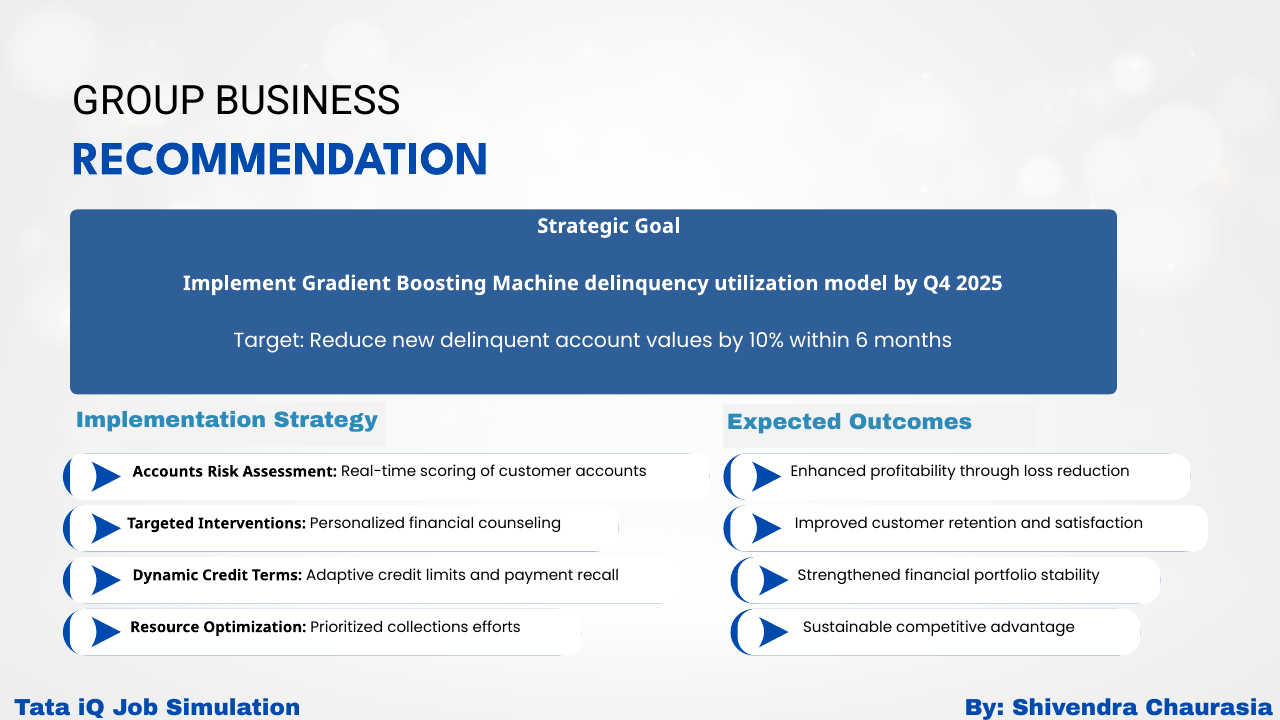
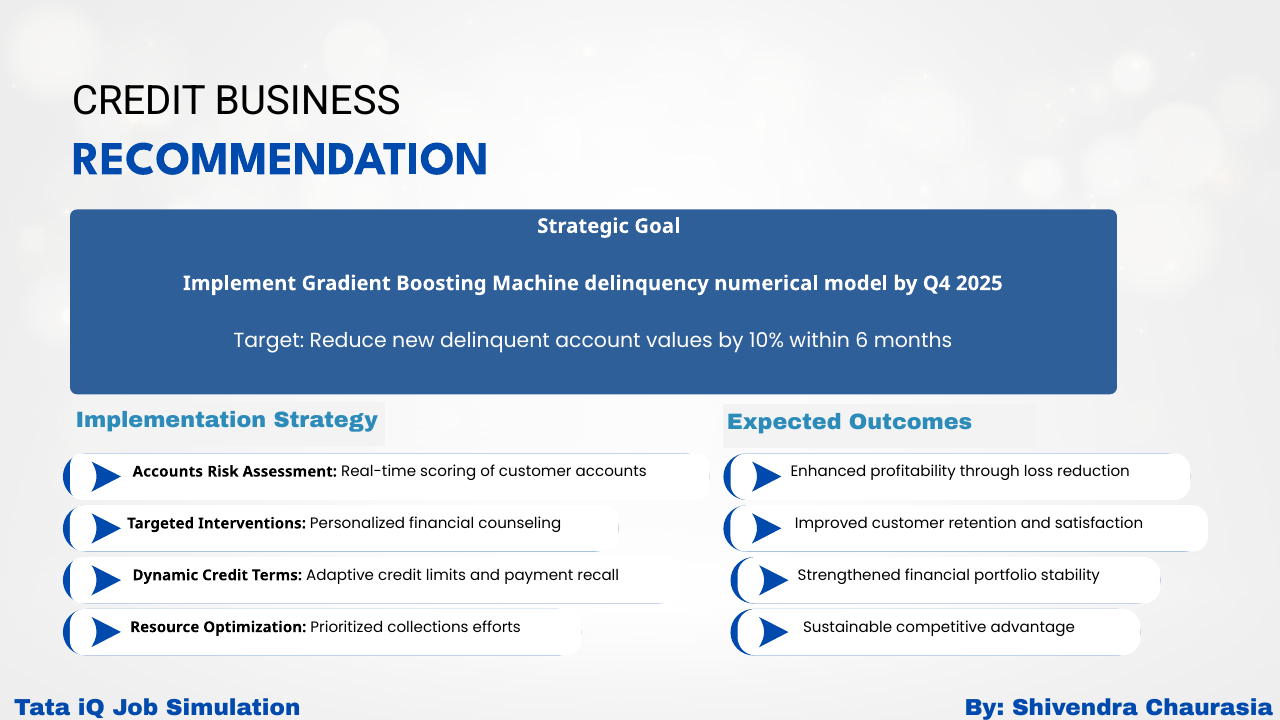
GROUP: GROUP -> CREDIT (139, 101)
utilization: utilization -> numerical (766, 283)
